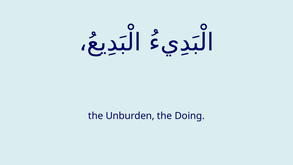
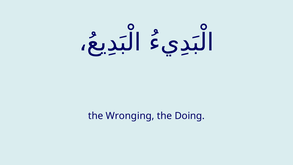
Unburden: Unburden -> Wronging (130, 116)
